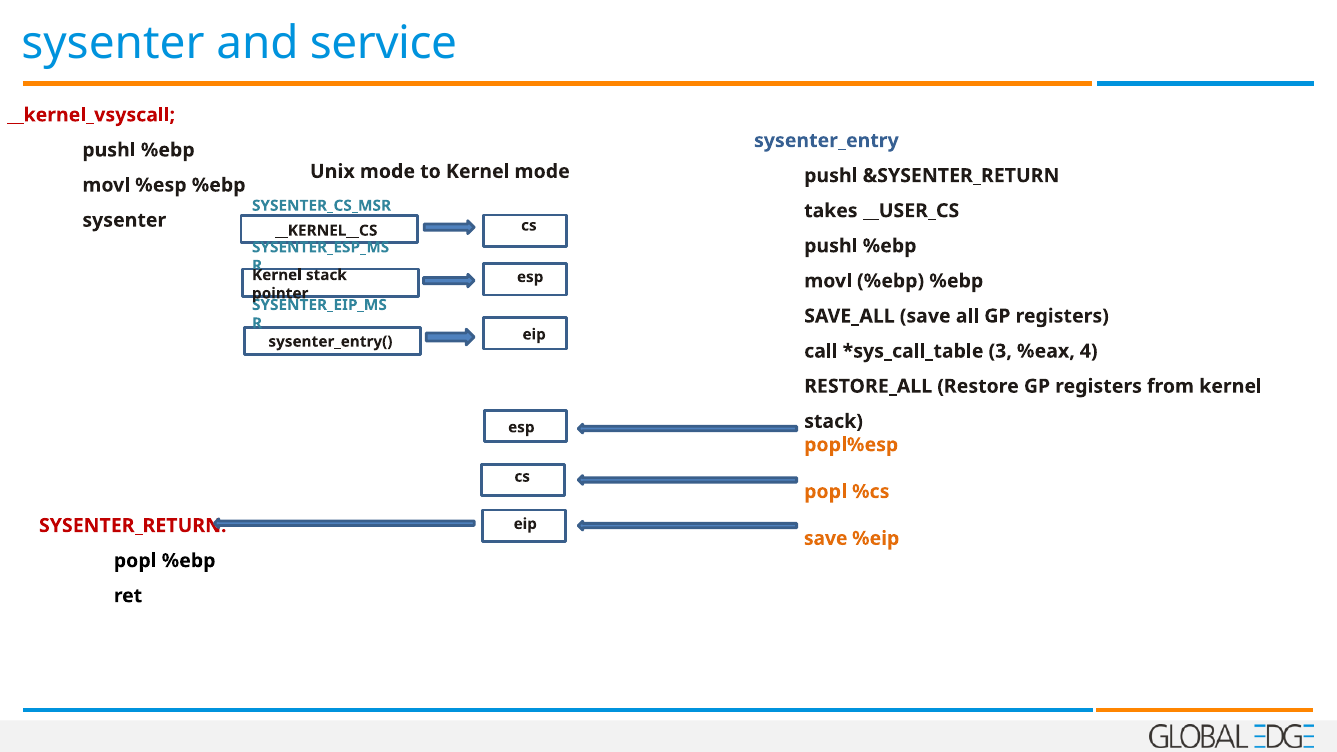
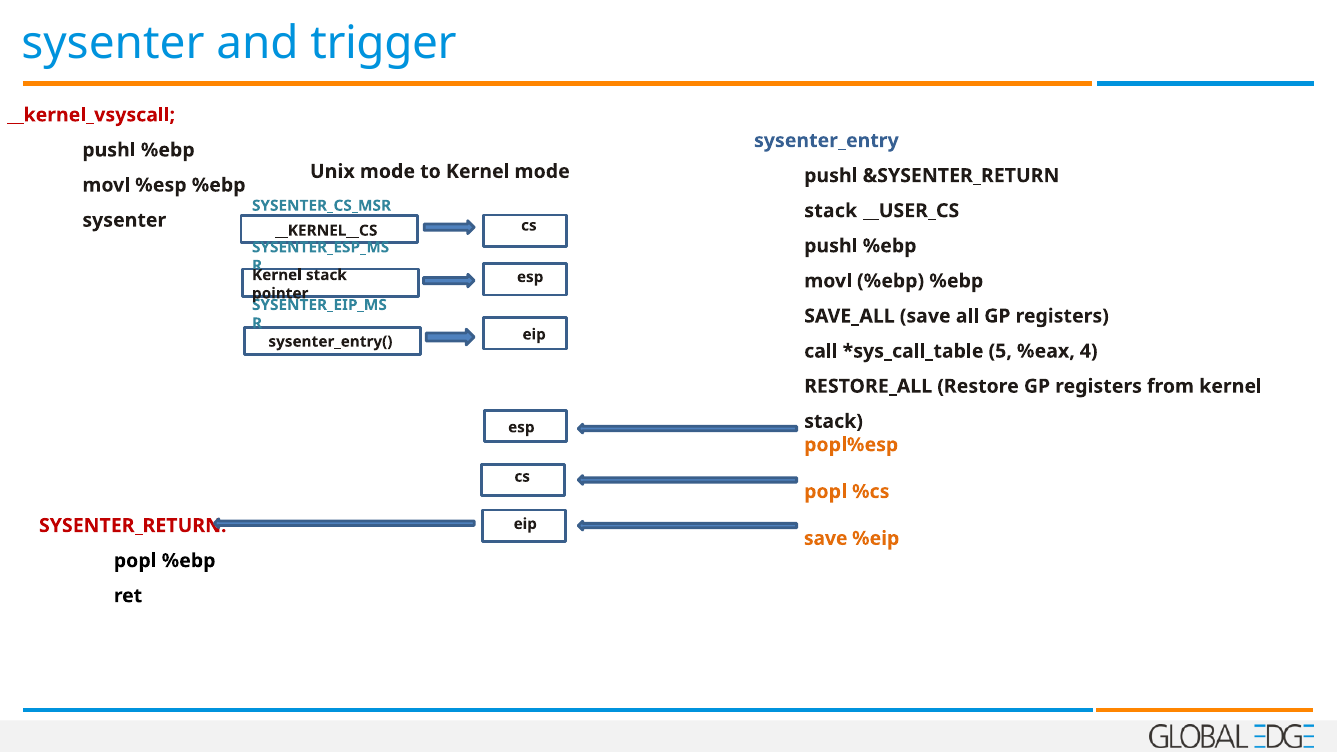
service: service -> trigger (383, 44)
takes: takes -> stack (831, 211)
3: 3 -> 5 (1000, 351)
